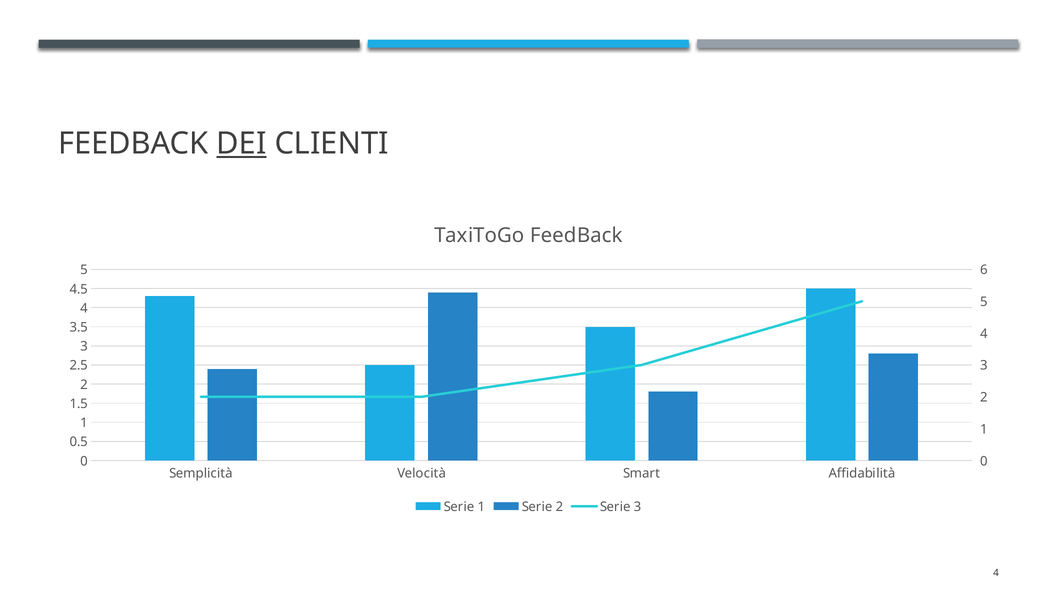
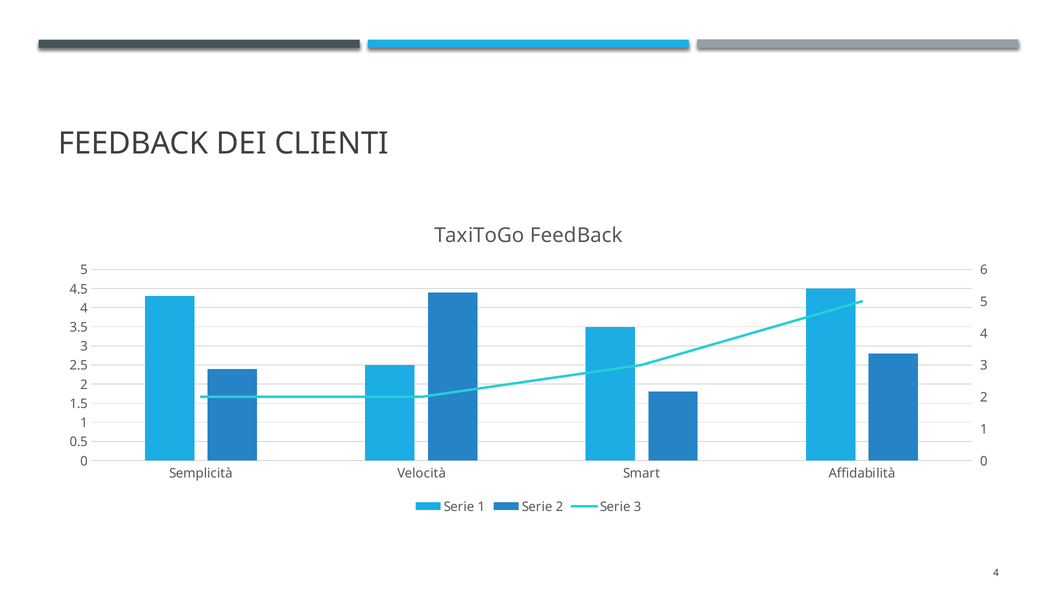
DEI underline: present -> none (241, 144)
